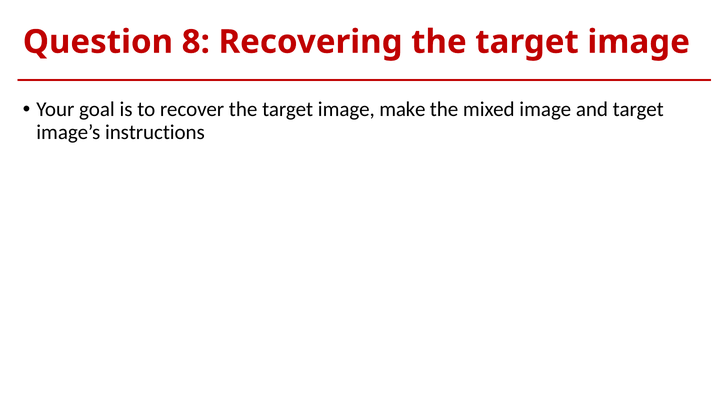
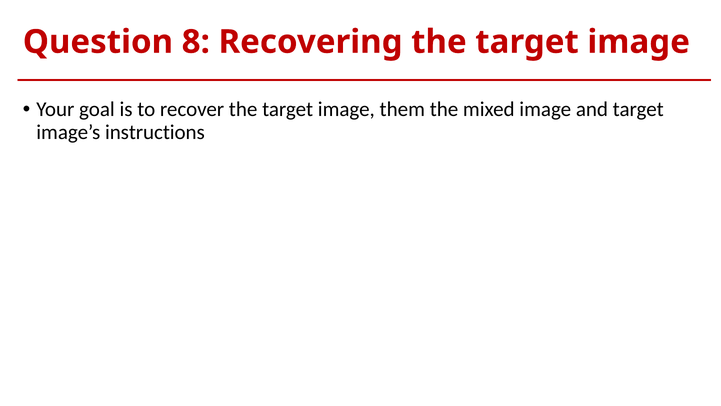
make: make -> them (402, 109)
